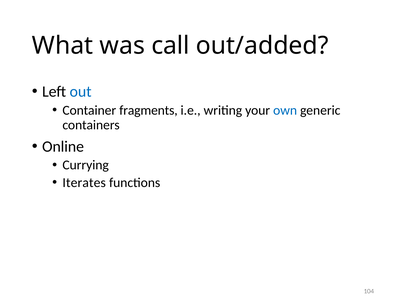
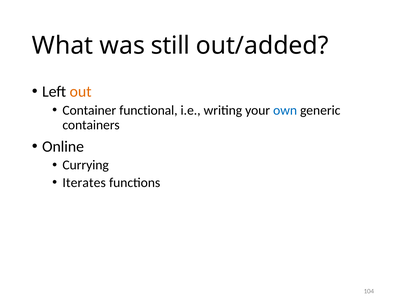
call: call -> still (170, 45)
out colour: blue -> orange (81, 92)
fragments: fragments -> functional (148, 110)
